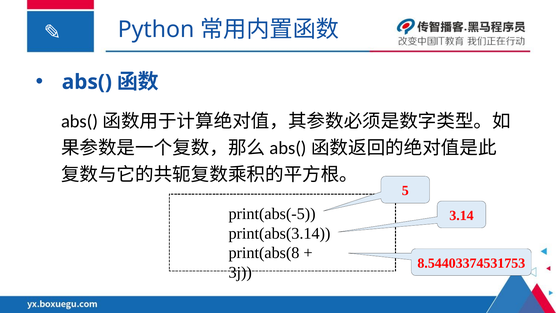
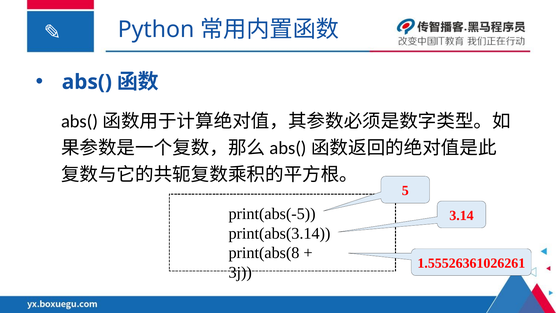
8.54403374531753: 8.54403374531753 -> 1.55526361026261 (471, 263)
